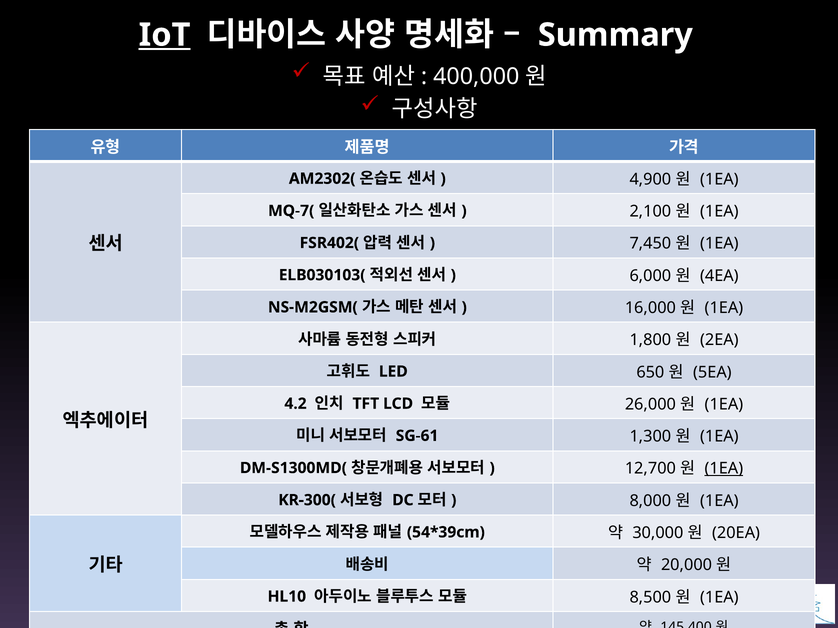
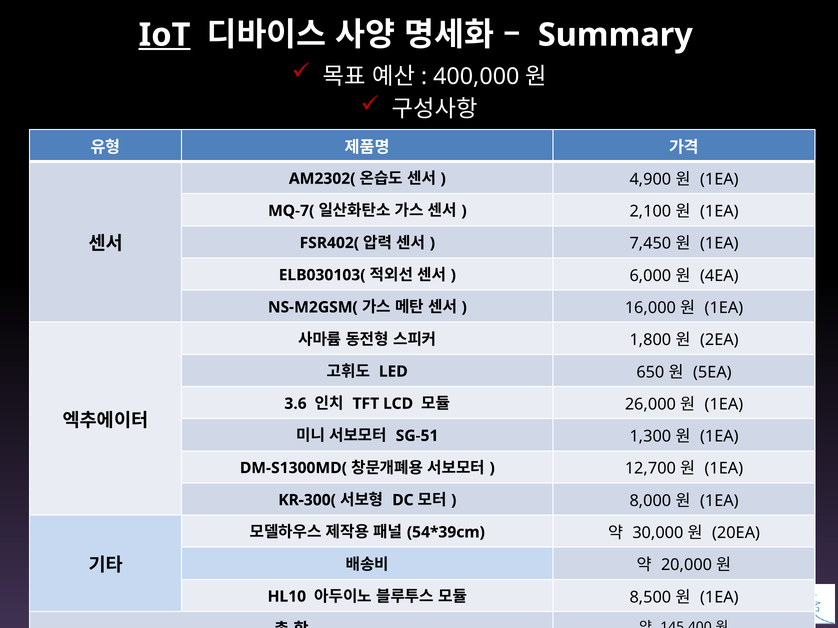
4.2: 4.2 -> 3.6 (296, 404)
SG-61: SG-61 -> SG-51 (417, 436)
1EA underline: present -> none (724, 469)
